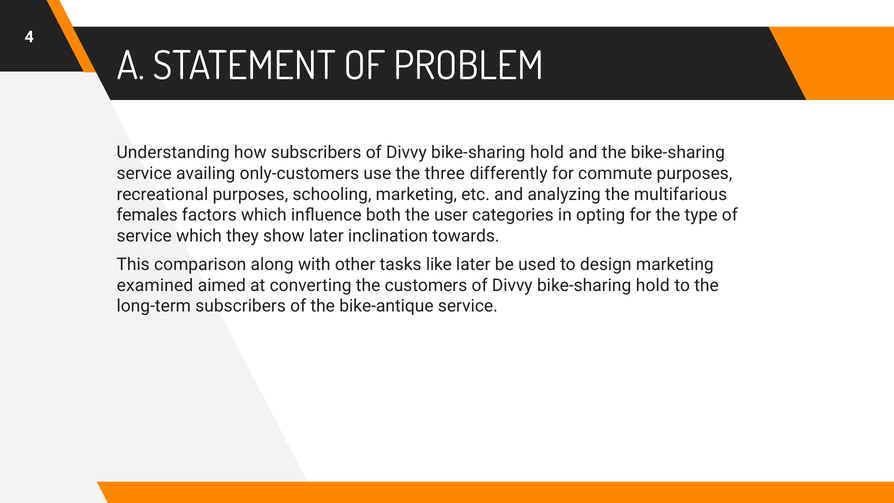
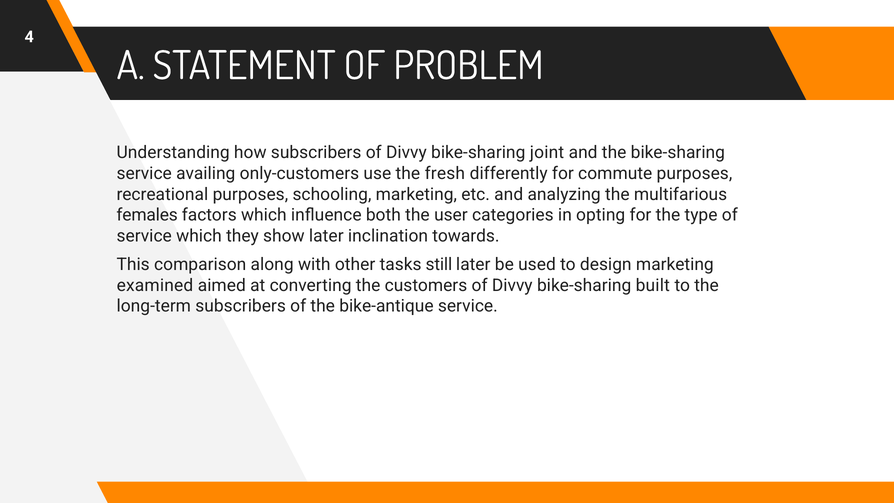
hold: hold -> joint (547, 153)
three: three -> fresh (445, 173)
like: like -> still (439, 264)
hold: hold -> built (653, 285)
